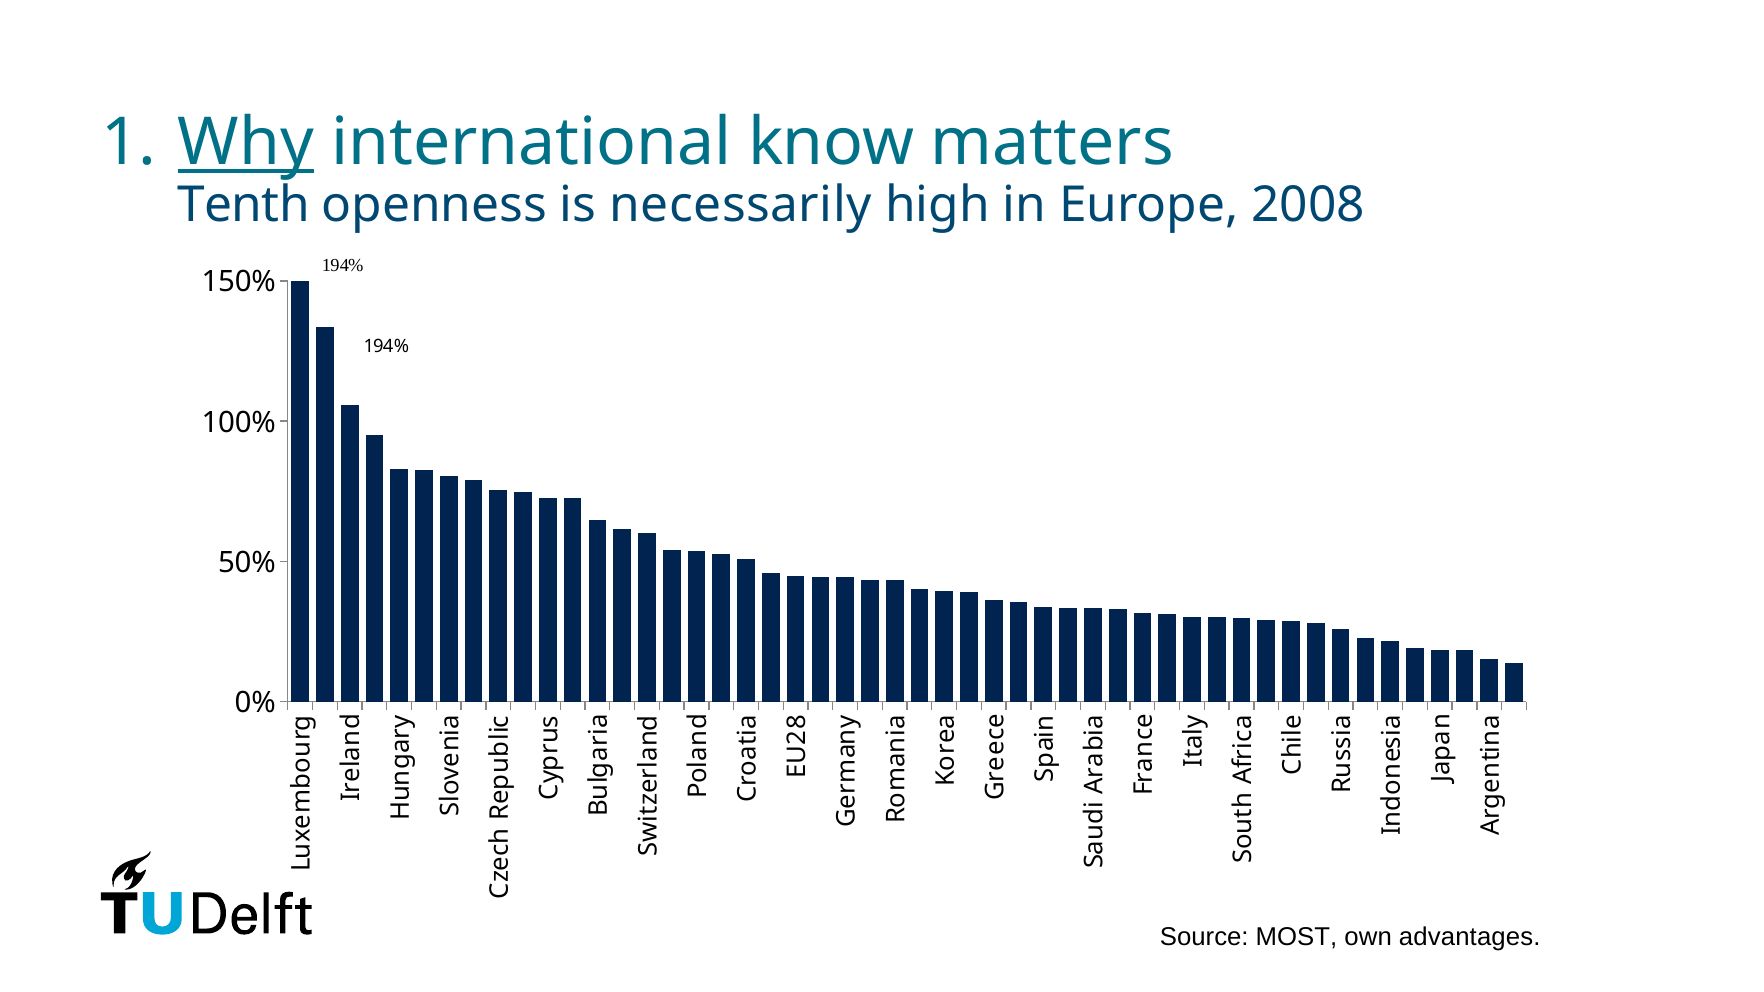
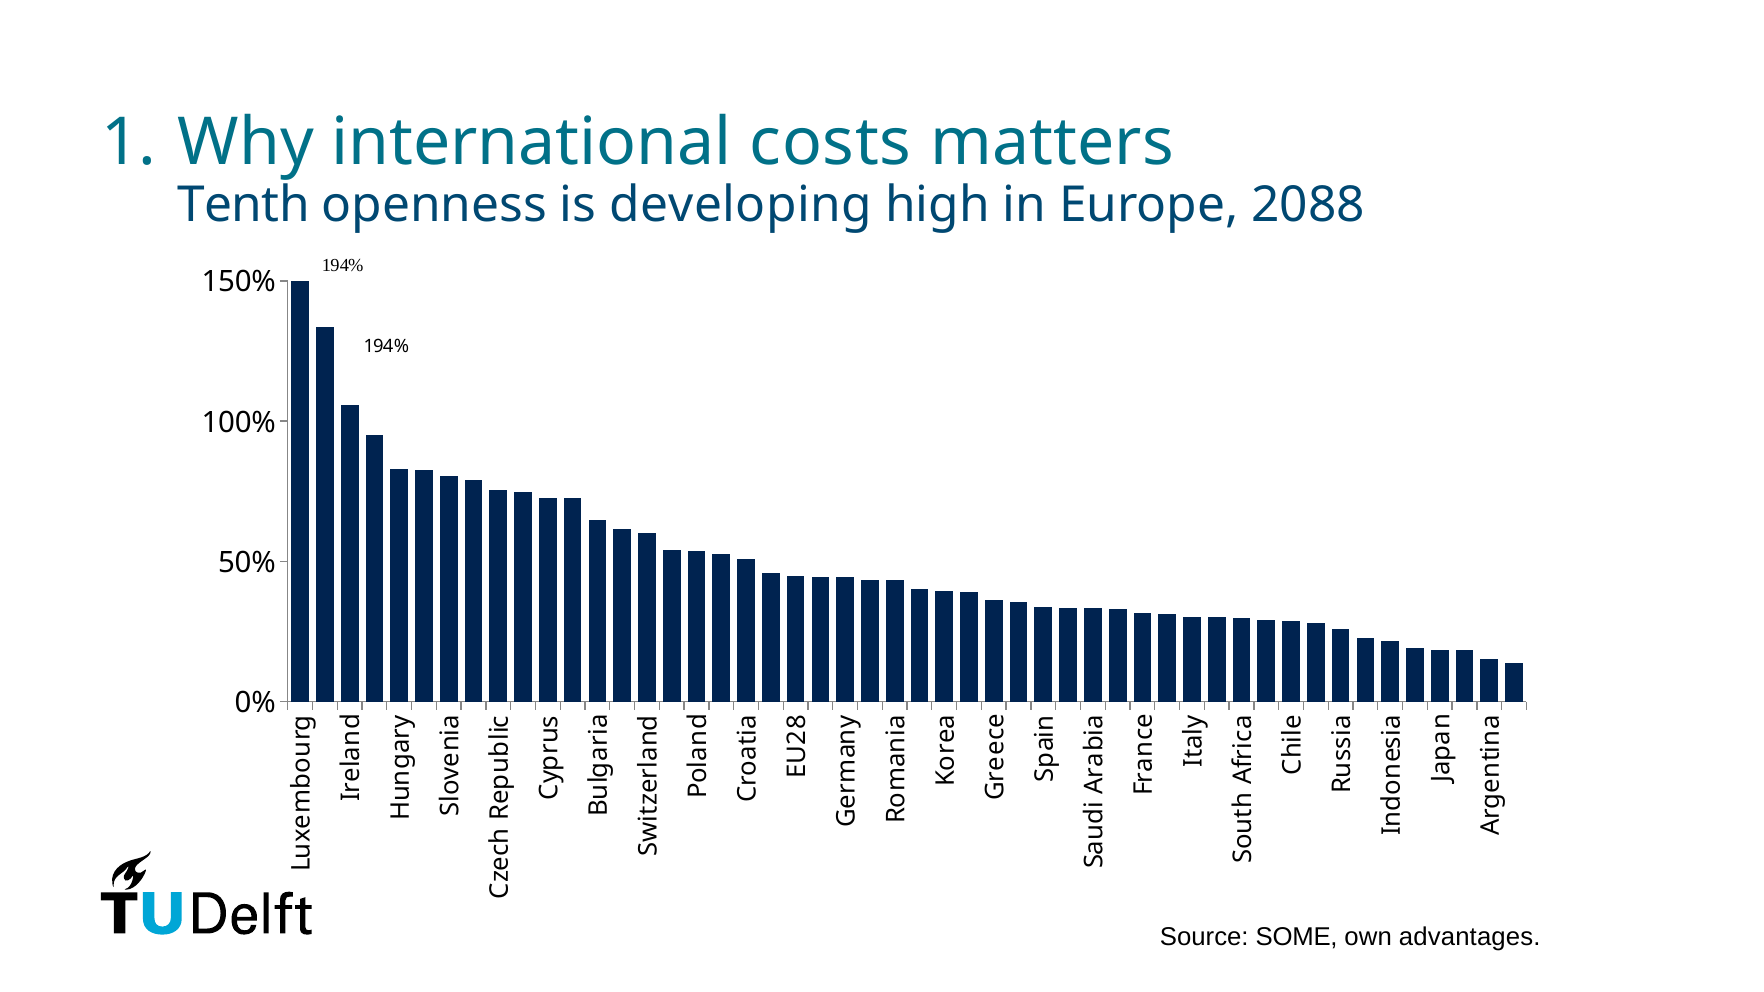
Why underline: present -> none (246, 143)
know: know -> costs (831, 143)
necessarily: necessarily -> developing (741, 205)
2008: 2008 -> 2088 (1308, 205)
MOST: MOST -> SOME (1297, 937)
